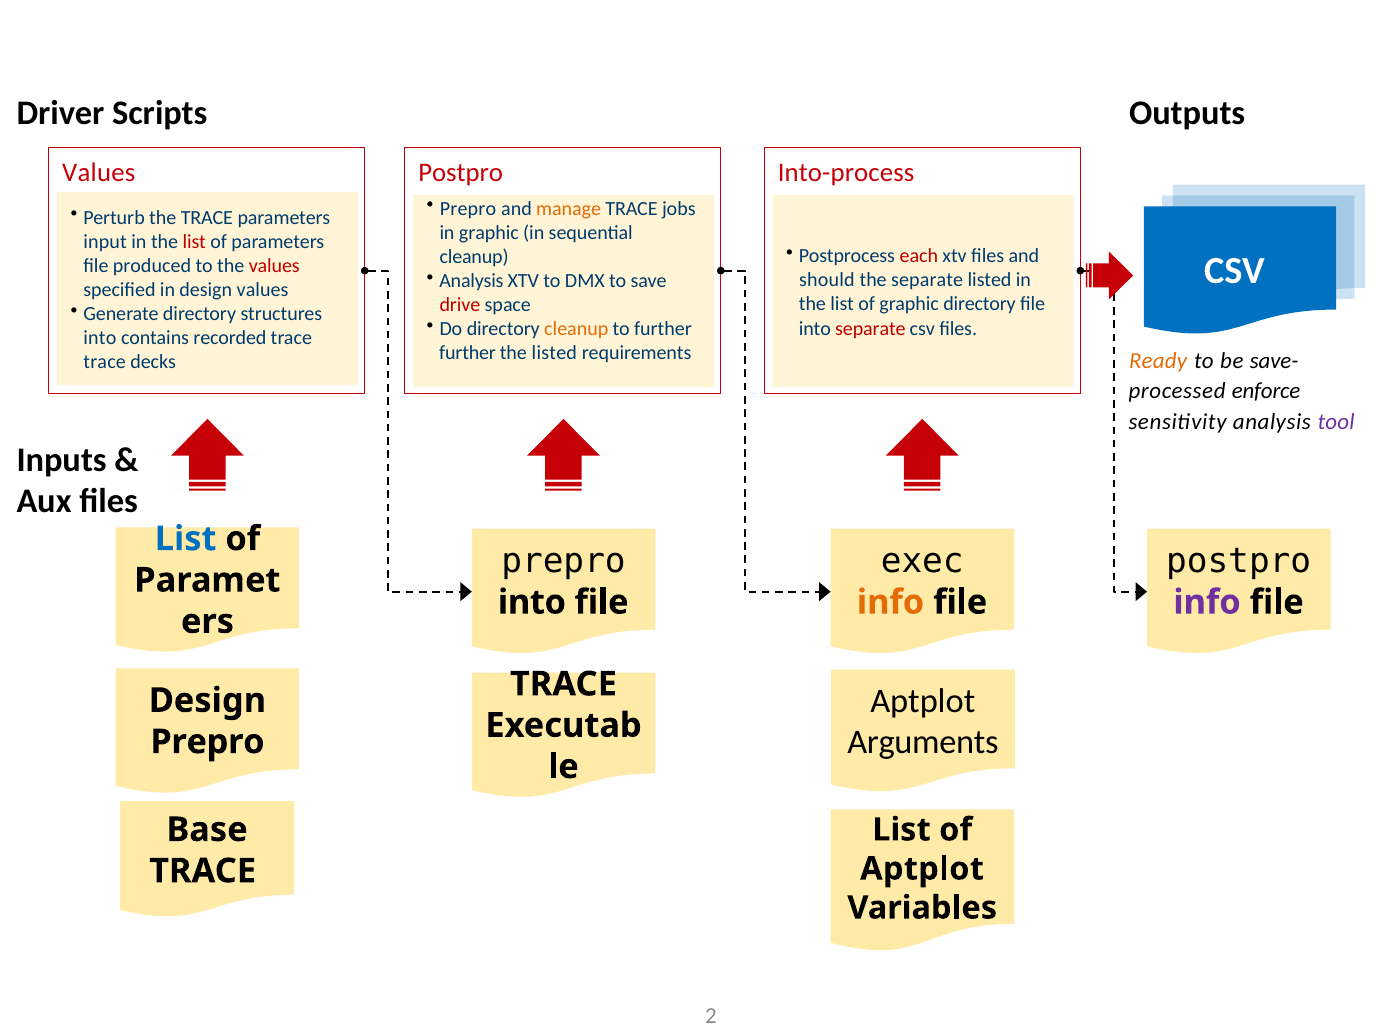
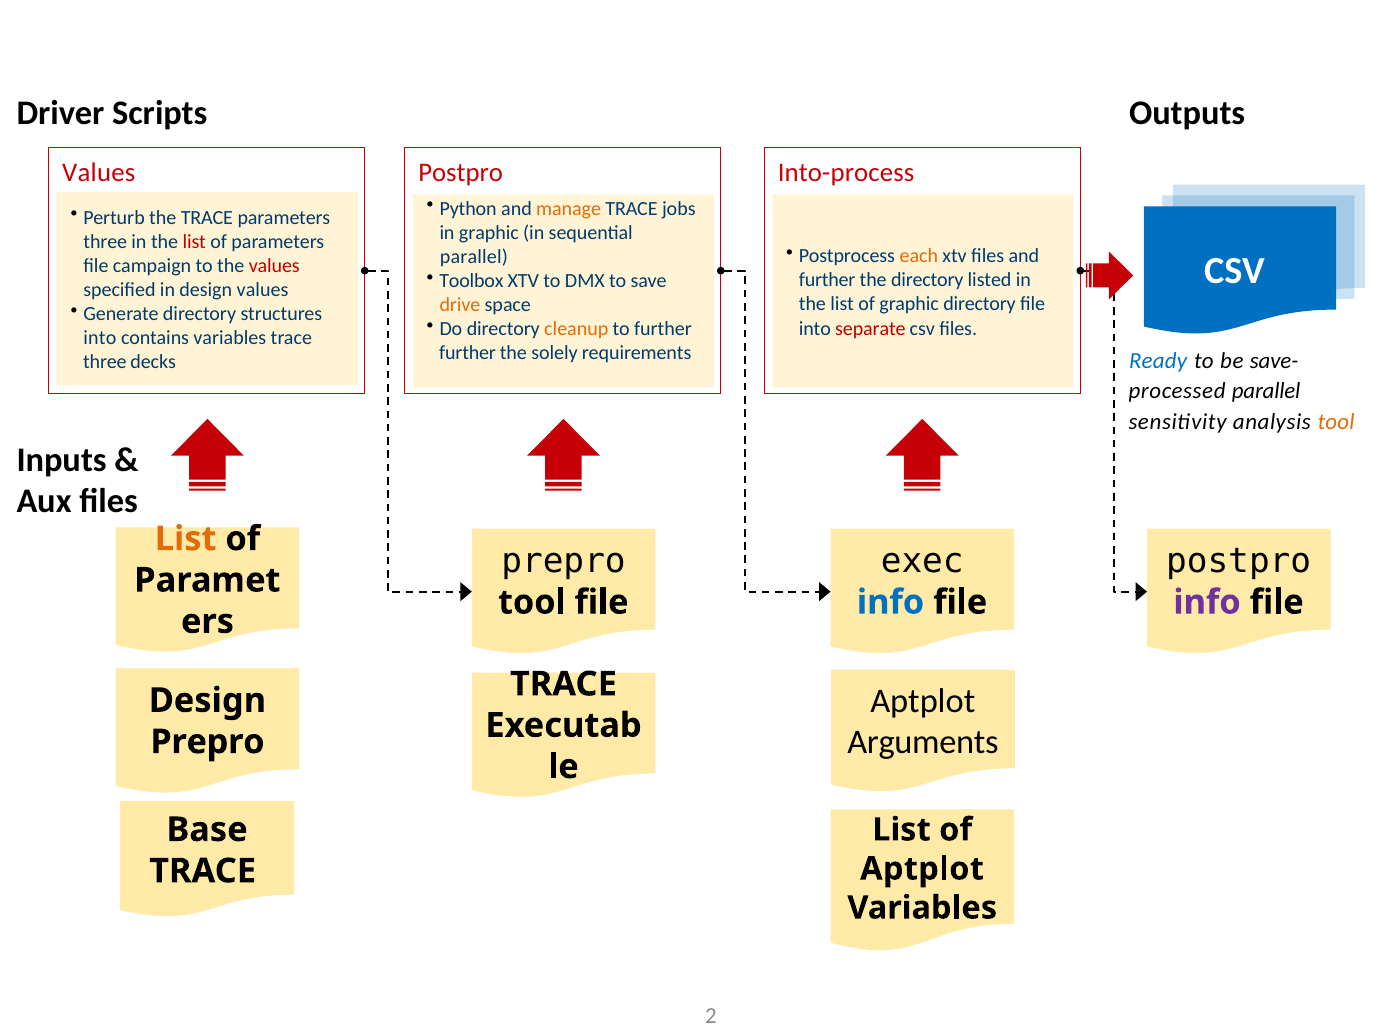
Prepro: Prepro -> Python (468, 208)
input: input -> three (105, 242)
each colour: red -> orange (919, 256)
cleanup: cleanup -> parallel (474, 257)
produced: produced -> campaign (152, 266)
Analysis: Analysis -> Toolbox (471, 281)
should: should -> further (827, 280)
the separate: separate -> directory (927, 280)
drive colour: red -> orange (460, 305)
contains recorded: recorded -> variables (230, 338)
the listed: listed -> solely (554, 353)
Ready colour: orange -> blue (1158, 361)
trace: trace -> three (105, 362)
processed enforce: enforce -> parallel (1266, 391)
tool colour: purple -> orange (1336, 421)
List colour: blue -> orange (186, 539)
into: into -> tool (532, 602)
info colour: orange -> blue (891, 602)
